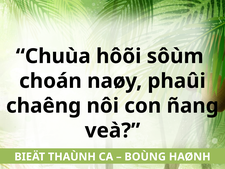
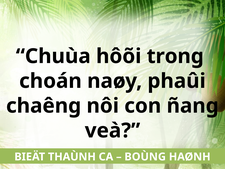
sôùm: sôùm -> trong (175, 56)
